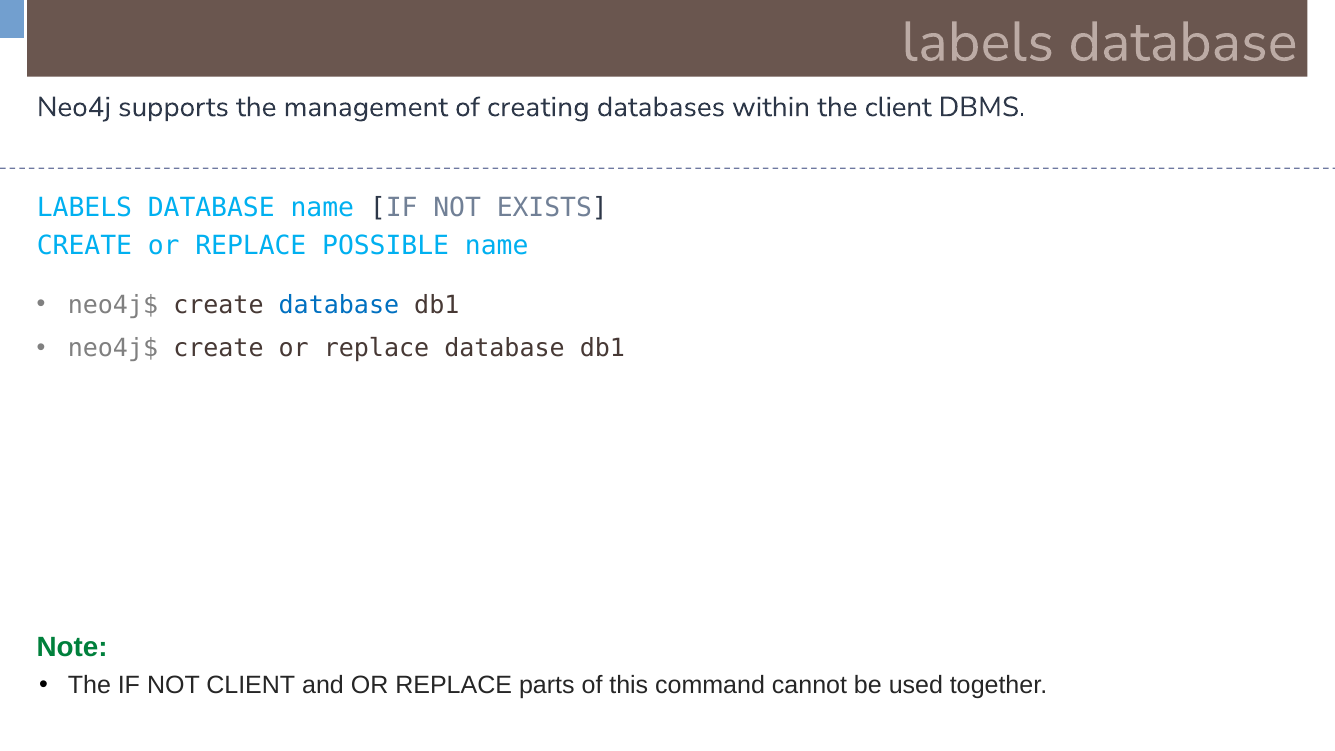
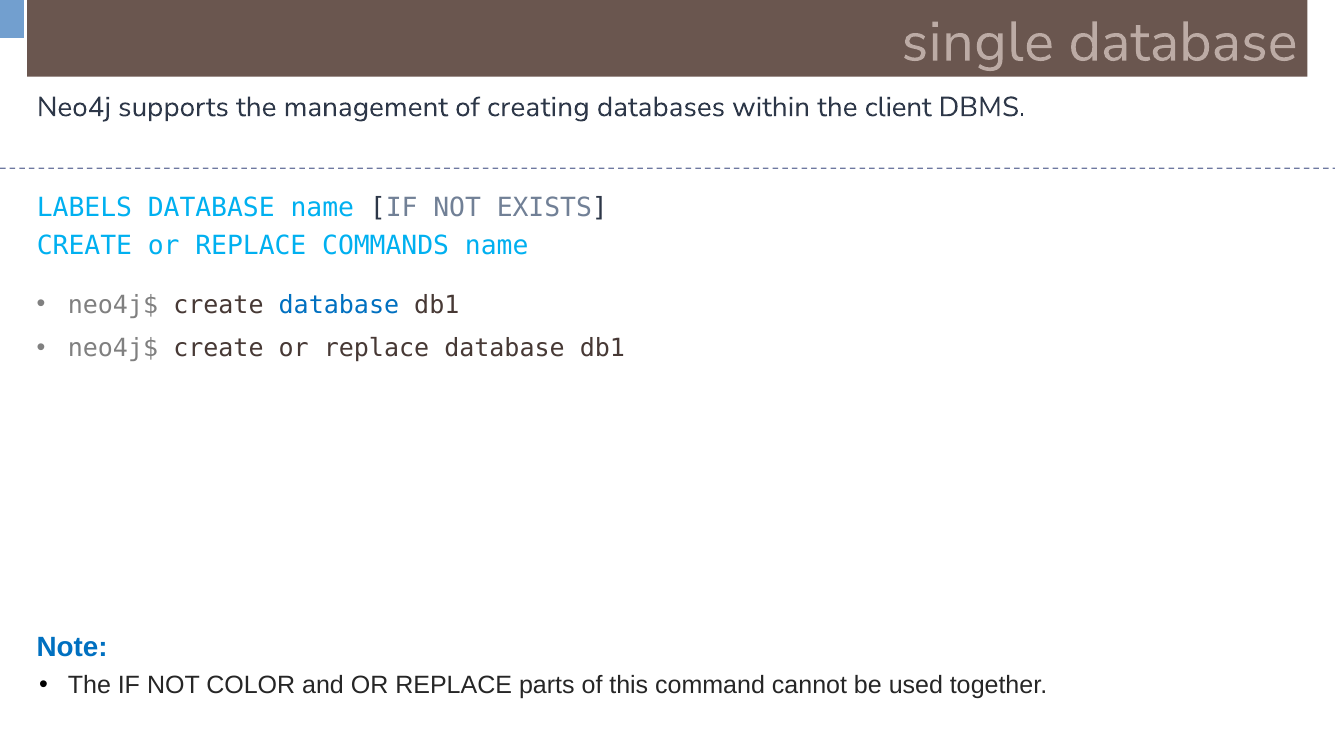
labels: labels -> single (978, 42)
POSSIBLE: POSSIBLE -> COMMANDS (386, 246)
Note colour: green -> blue (72, 647)
NOT CLIENT: CLIENT -> COLOR (251, 685)
